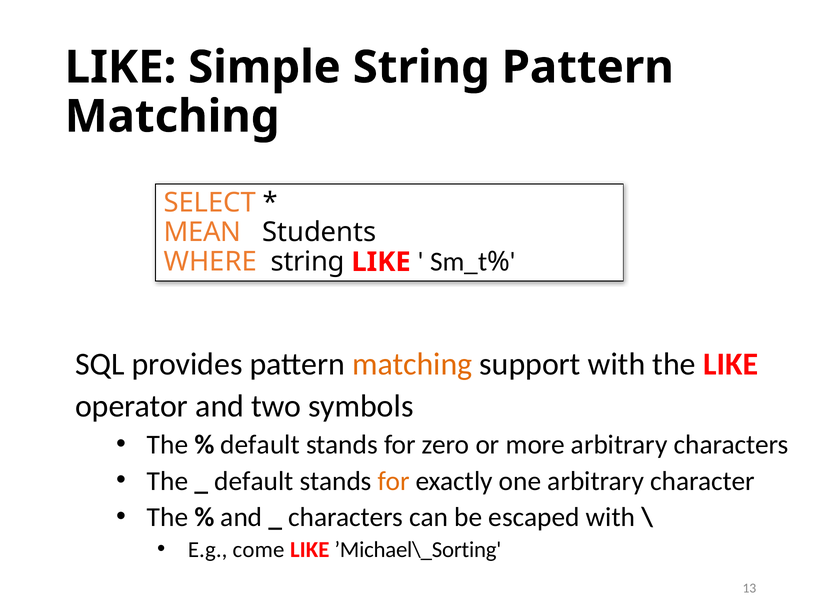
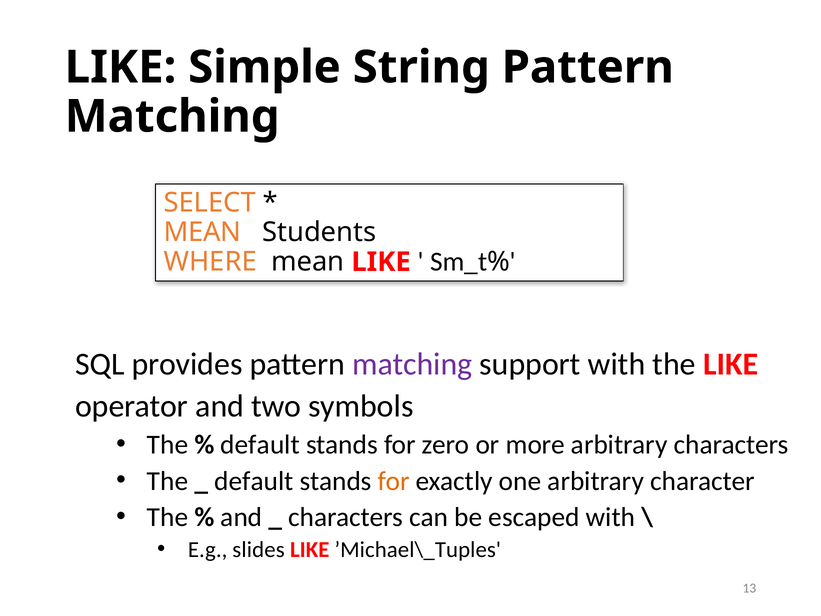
WHERE string: string -> mean (308, 262)
matching colour: orange -> purple (412, 364)
come: come -> slides (259, 549)
’Michael\_Sorting: ’Michael\_Sorting -> ’Michael\_Tuples (418, 549)
